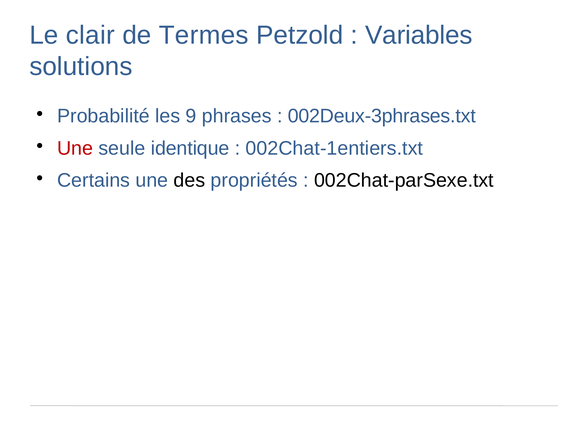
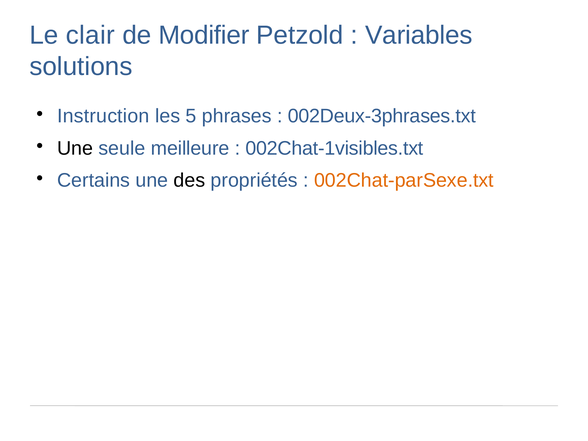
Termes: Termes -> Modifier (204, 35)
Probabilité: Probabilité -> Instruction (103, 116)
9: 9 -> 5 (191, 116)
Une colour: red -> black (75, 148)
identique: identique -> meilleure (190, 148)
002Chat-1entiers.txt: 002Chat-1entiers.txt -> 002Chat-1visibles.txt (334, 148)
002Chat-parSexe.txt colour: black -> orange (404, 180)
